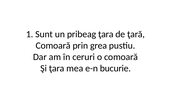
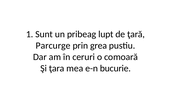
pribeag ţara: ţara -> lupt (106, 34)
Comoară: Comoară -> Parcurge (53, 46)
